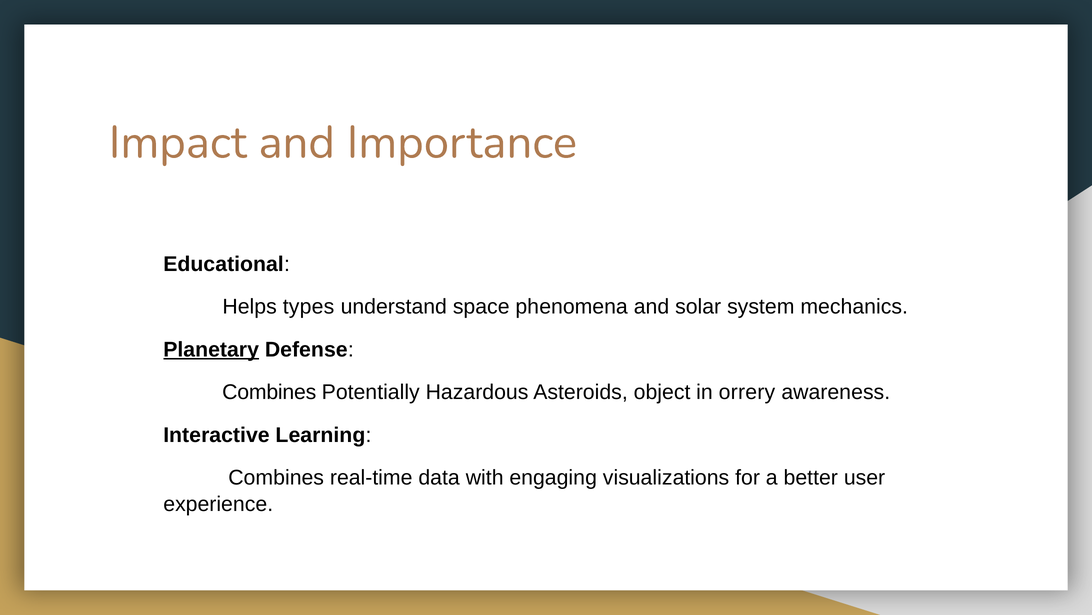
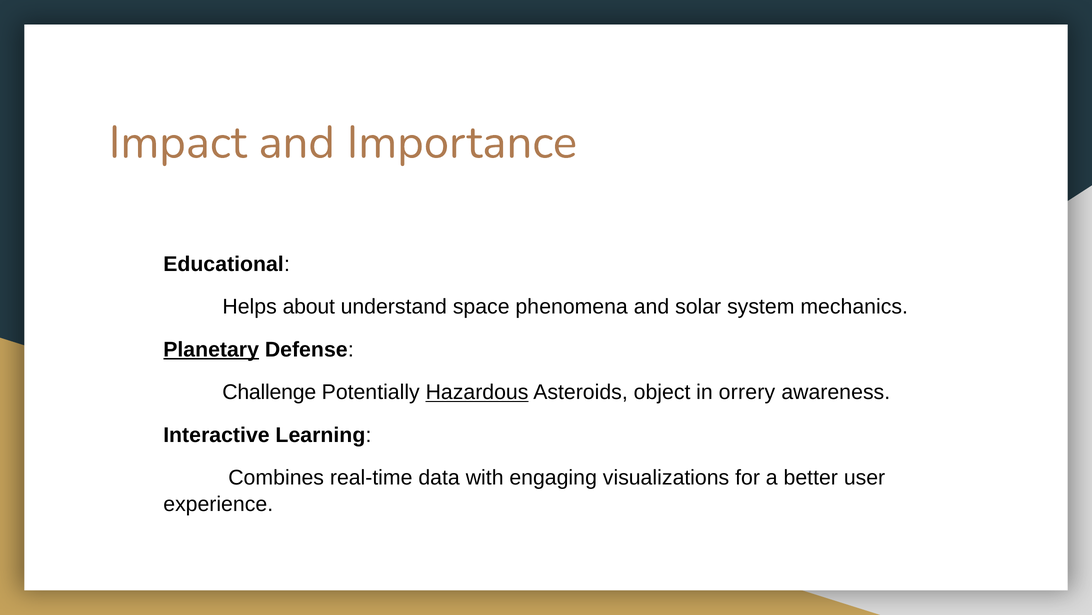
types: types -> about (309, 306)
Combines: Combines -> Challenge (269, 392)
Hazardous underline: none -> present (477, 392)
